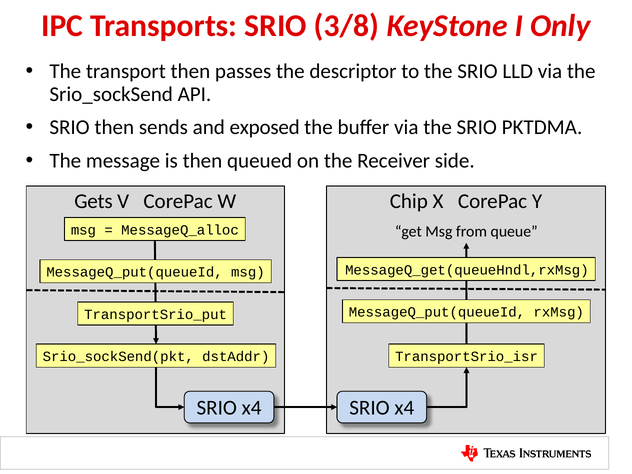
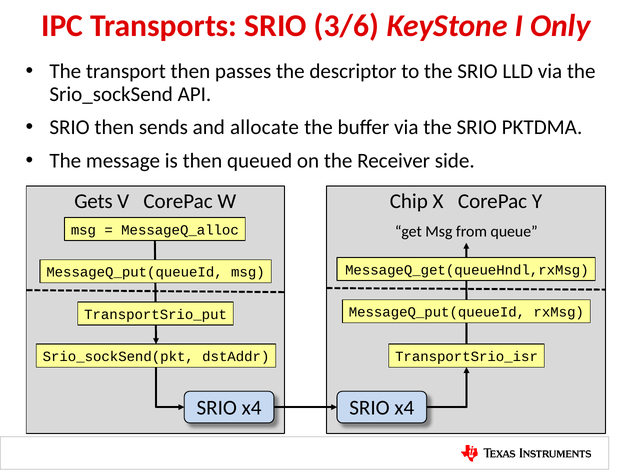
3/8: 3/8 -> 3/6 (346, 26)
exposed: exposed -> allocate (264, 127)
